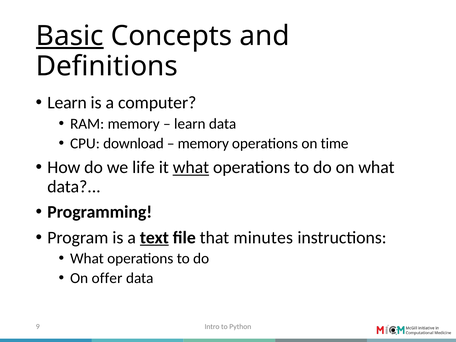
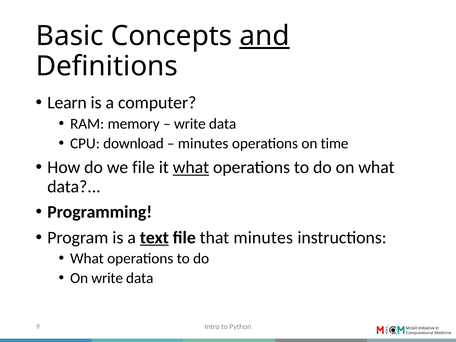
Basic underline: present -> none (70, 36)
and underline: none -> present (265, 36)
learn: learn -> write (190, 124)
memory: memory -> minutes (203, 143)
we life: life -> file (143, 167)
On offer: offer -> write (107, 278)
